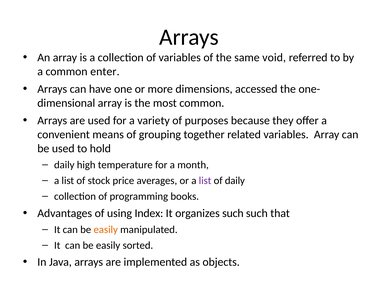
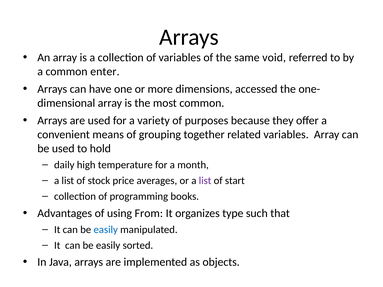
of daily: daily -> start (235, 181)
Index: Index -> From (149, 213)
organizes such: such -> type (233, 213)
easily colour: orange -> blue (106, 230)
